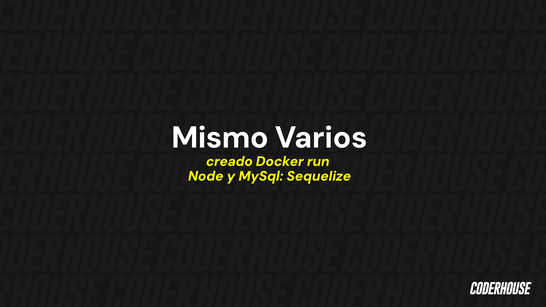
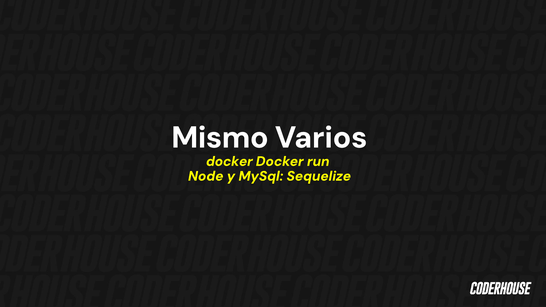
creado: creado -> docker (229, 161)
